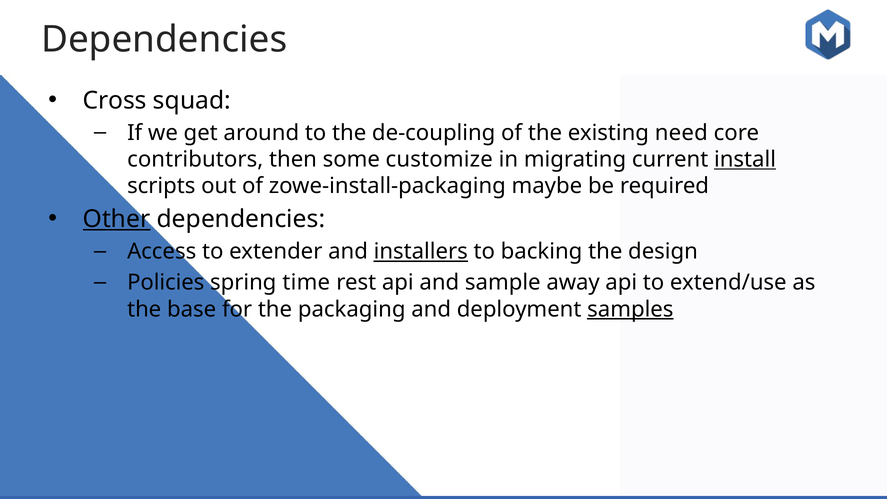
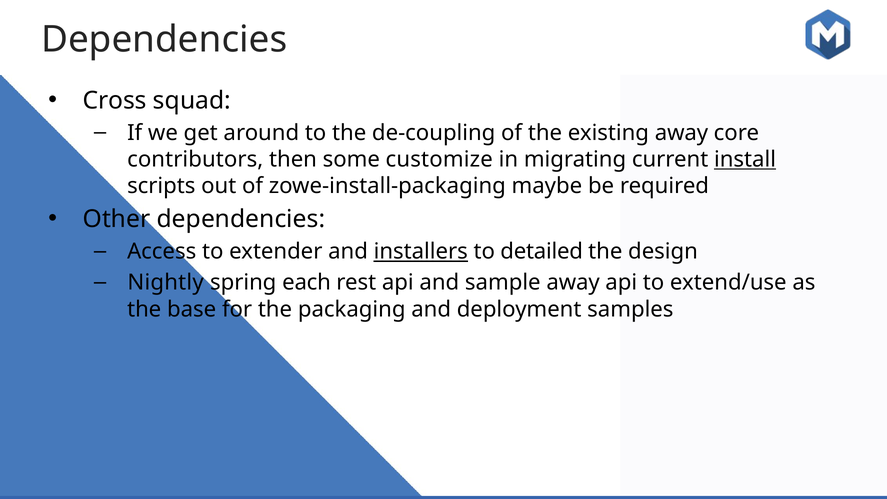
existing need: need -> away (681, 133)
Other underline: present -> none (117, 219)
backing: backing -> detailed (542, 252)
Policies: Policies -> Nightly (166, 283)
time: time -> each (307, 283)
samples underline: present -> none (630, 309)
